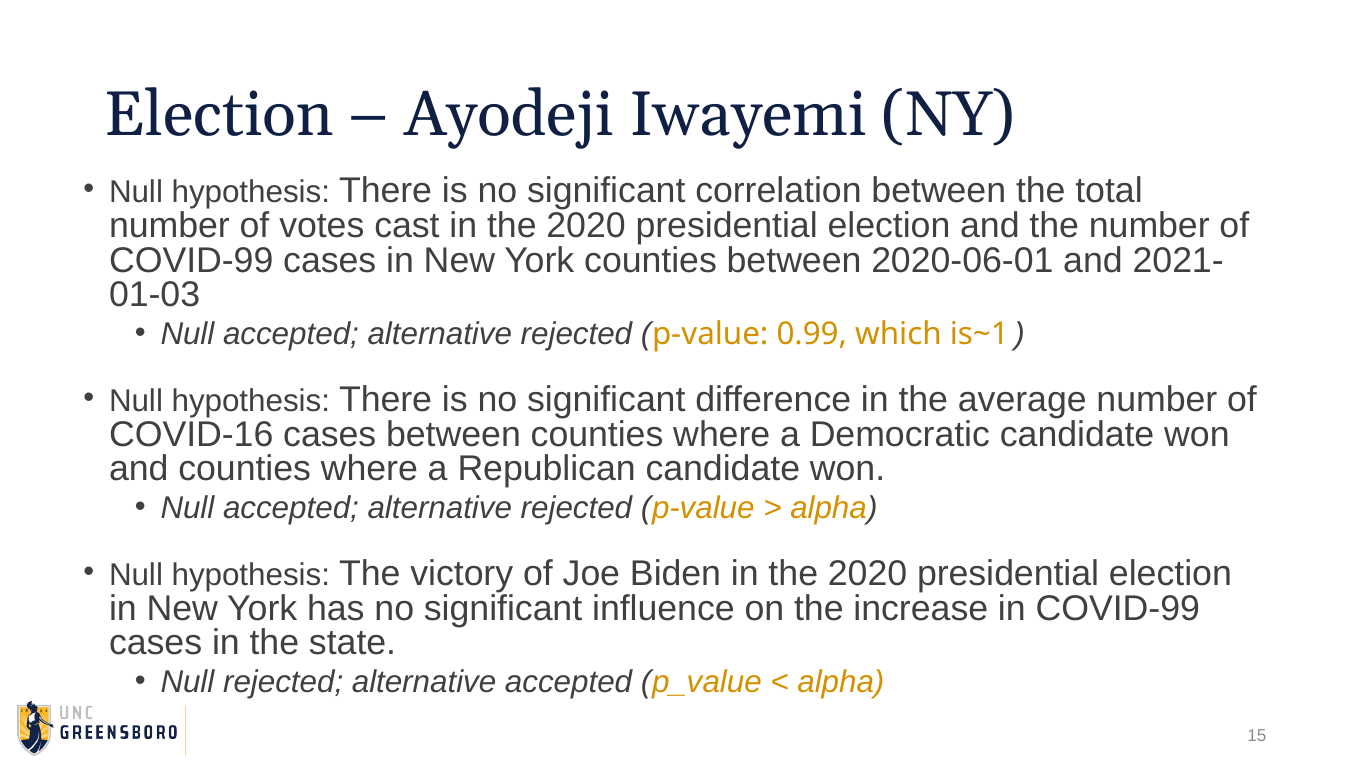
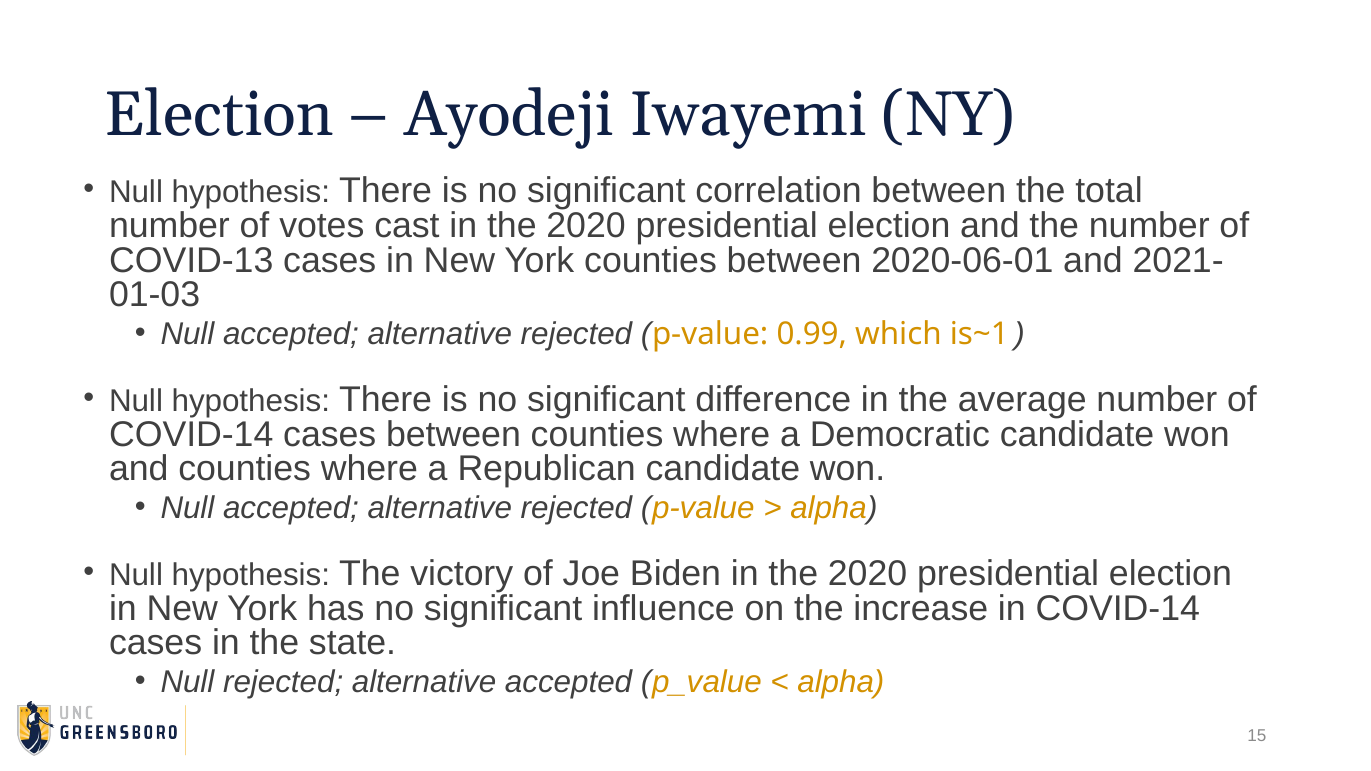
COVID-99: COVID-99 -> COVID-13 (191, 260)
COVID-16: COVID-16 -> COVID-14 (191, 434)
in COVID-99: COVID-99 -> COVID-14 (1118, 609)
